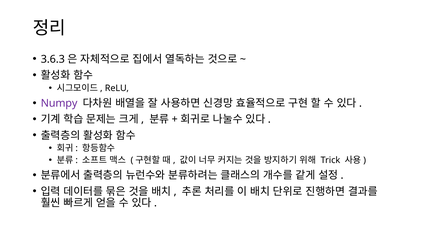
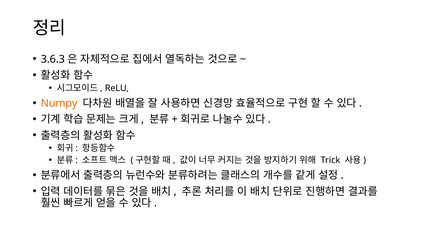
Numpy colour: purple -> orange (59, 103)
